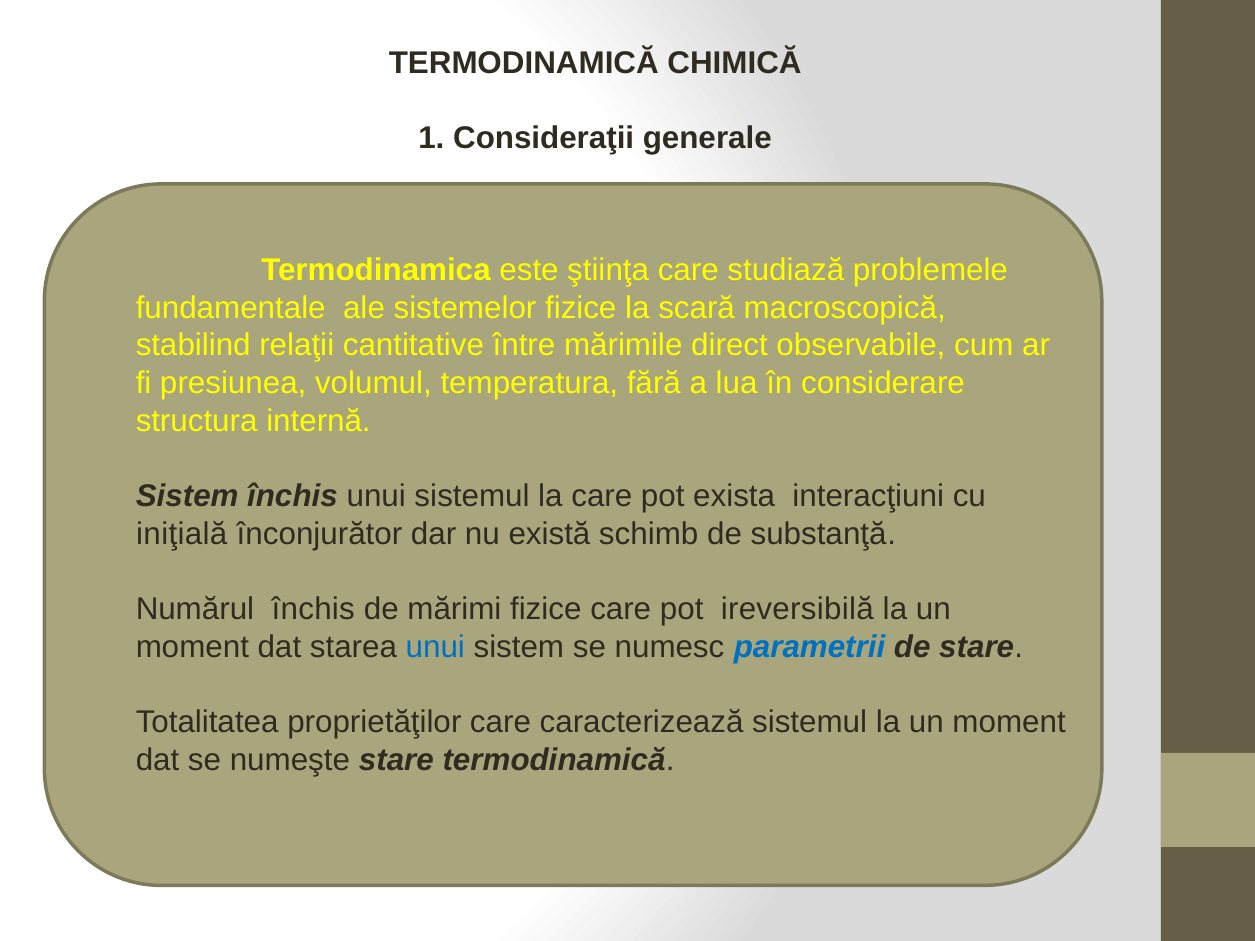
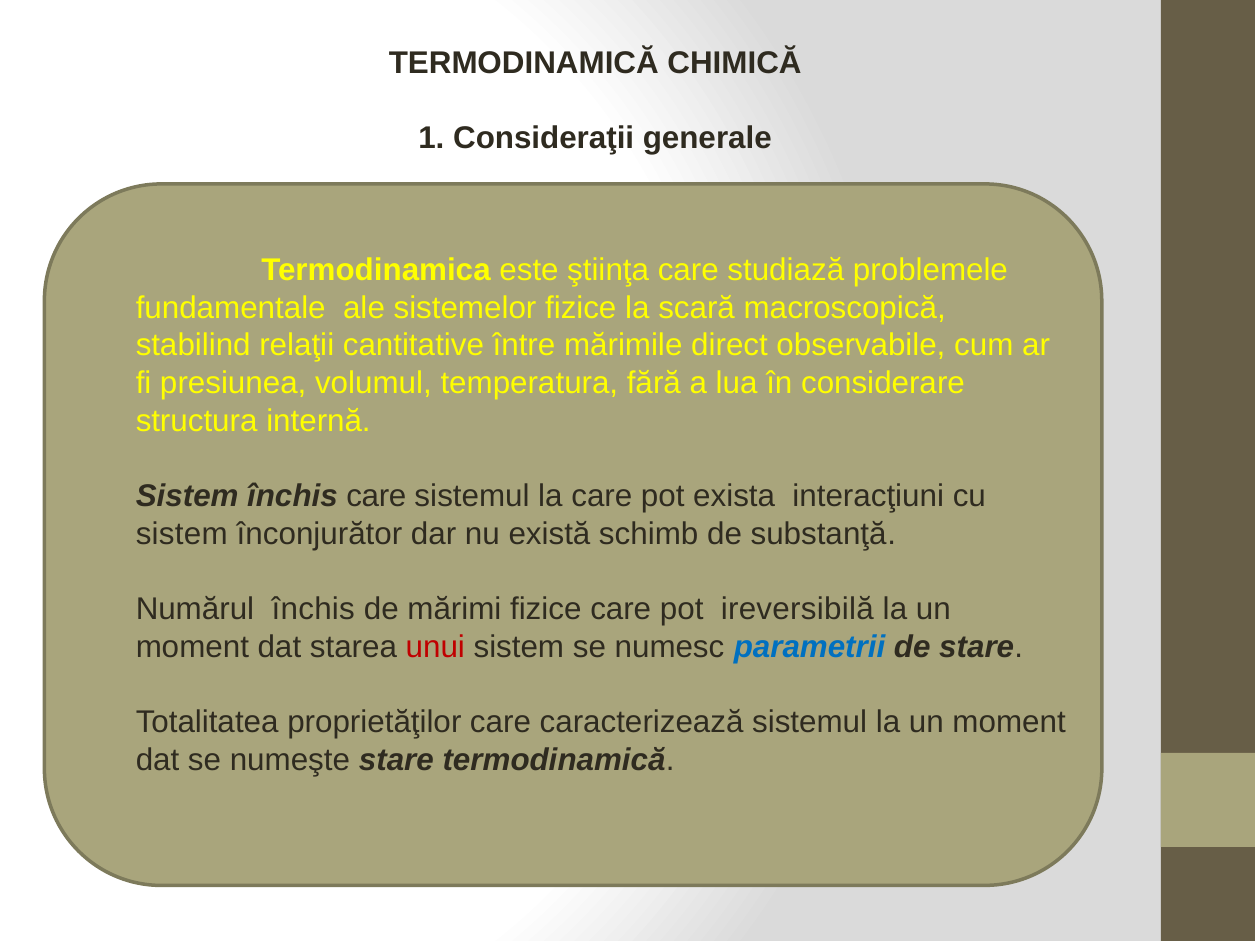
închis unui: unui -> care (376, 496)
iniţială: iniţială -> sistem (182, 534)
unui colour: blue -> red (435, 647)
